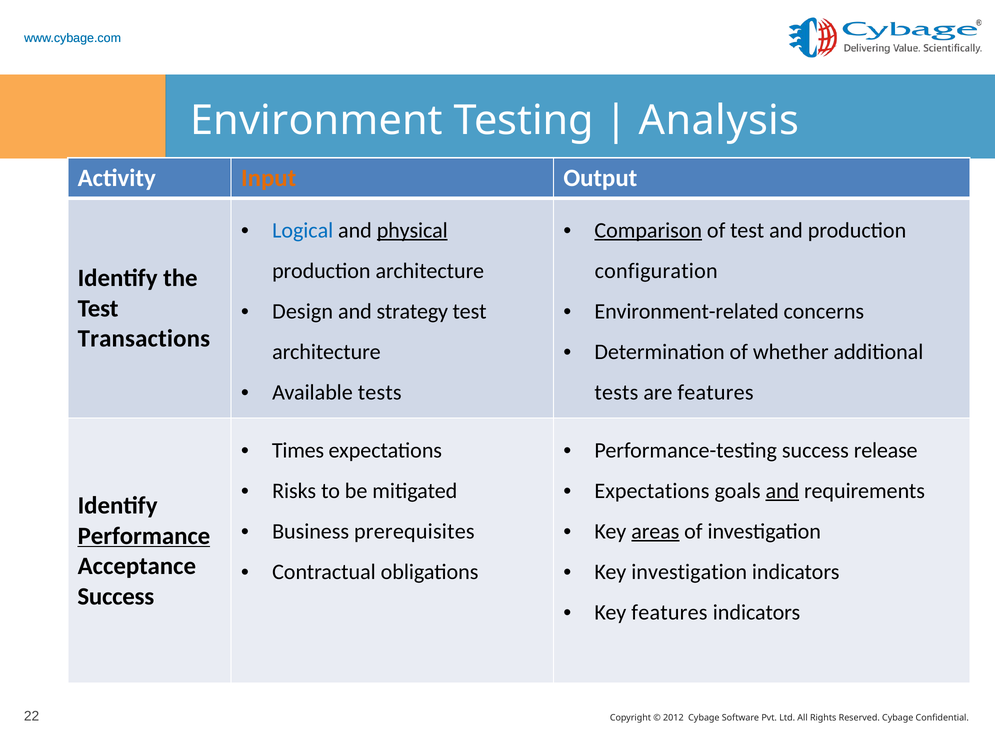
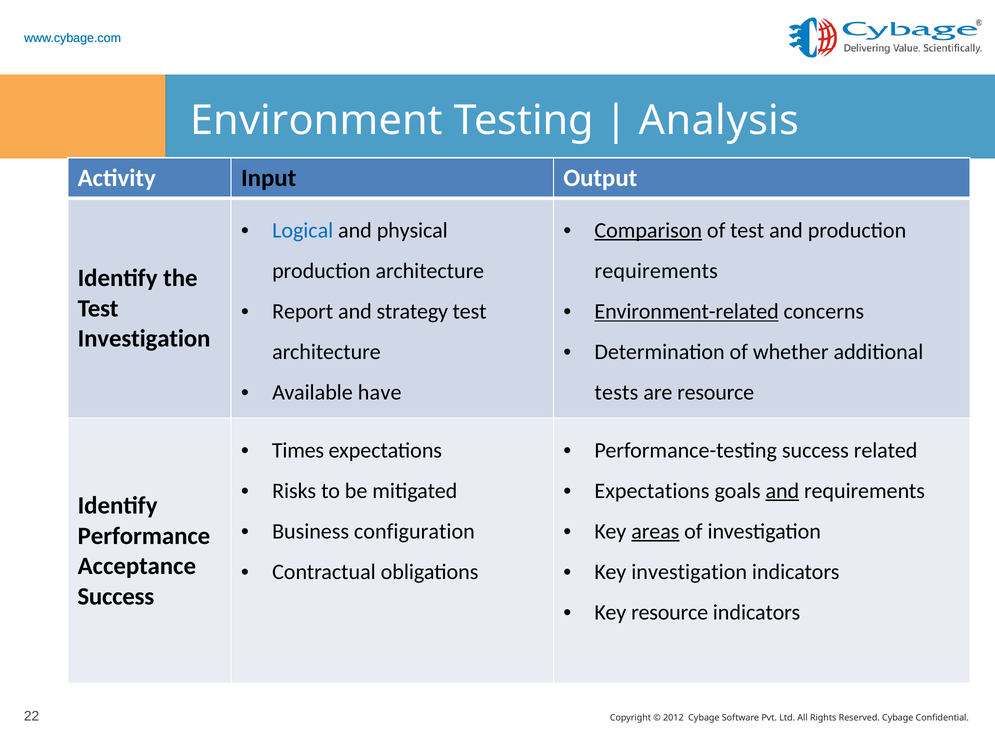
Input colour: orange -> black (269, 178)
physical underline: present -> none (412, 230)
configuration: configuration -> requirements (656, 271)
Design: Design -> Report (303, 312)
Environment-related underline: none -> present (687, 312)
Transactions: Transactions -> Investigation (144, 339)
Available tests: tests -> have (380, 393)
are features: features -> resource (716, 393)
release: release -> related (886, 450)
prerequisites: prerequisites -> configuration (414, 532)
Performance underline: present -> none (144, 536)
Key features: features -> resource (670, 613)
